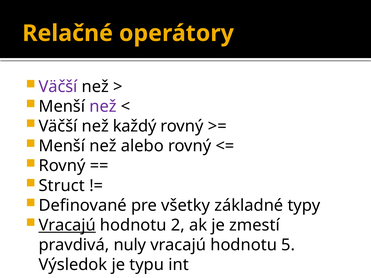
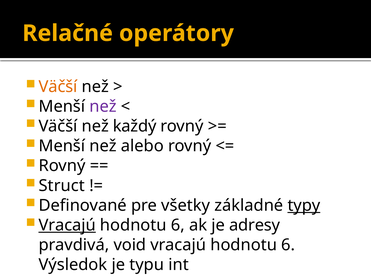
Väčší colour: purple -> orange (58, 87)
typy underline: none -> present (304, 206)
2: 2 -> 6 (178, 225)
zmestí: zmestí -> adresy (255, 225)
nuly: nuly -> void (130, 245)
5: 5 -> 6 (288, 245)
